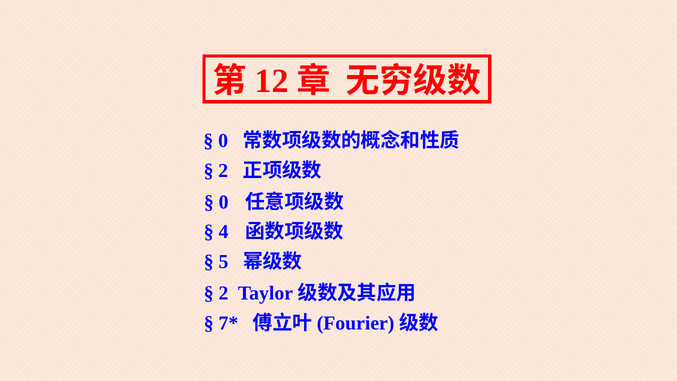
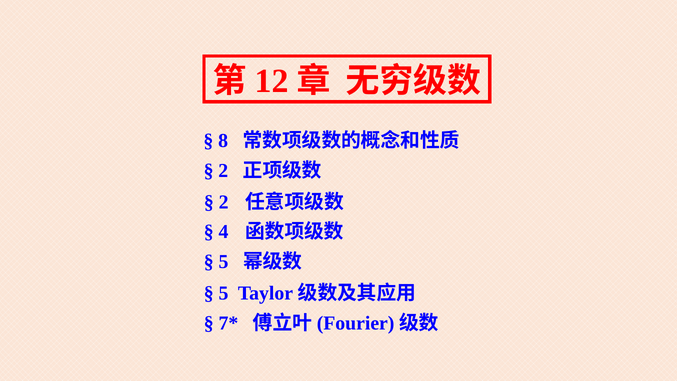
0: 0 -> 8 (223, 141)
0: 0 -> 2 (224, 202)
2: 2 -> 5 (224, 293)
